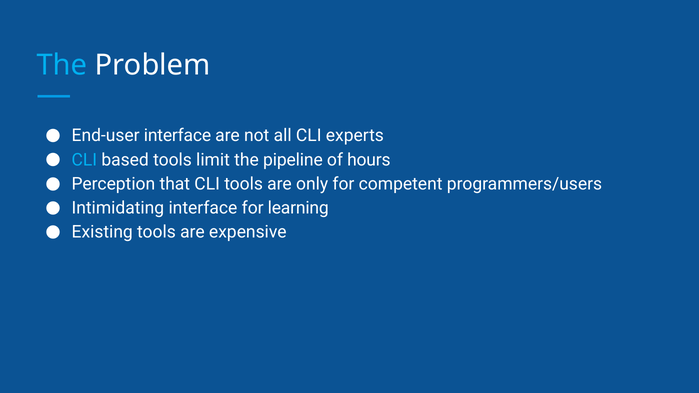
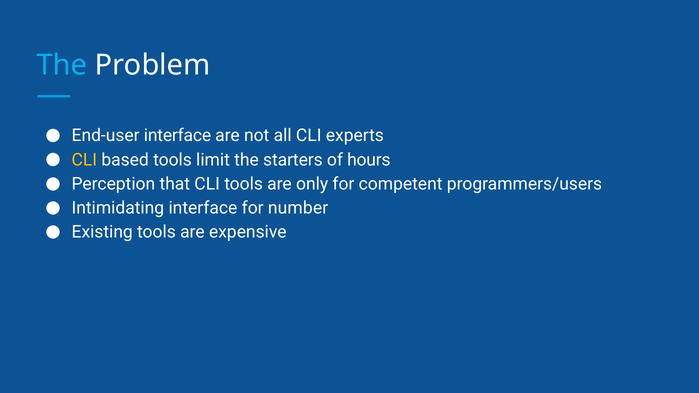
CLI colour: light blue -> yellow (84, 160)
pipeline: pipeline -> starters (293, 160)
learning: learning -> number (298, 208)
